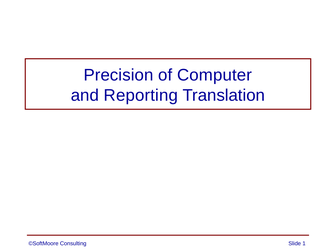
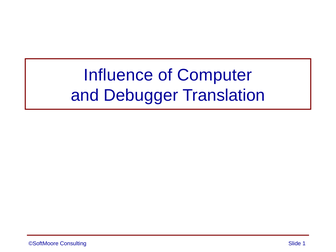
Precision: Precision -> Influence (118, 75)
Reporting: Reporting -> Debugger (141, 95)
